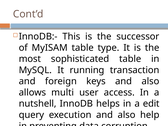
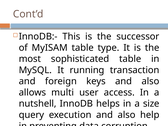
edit: edit -> size (151, 104)
